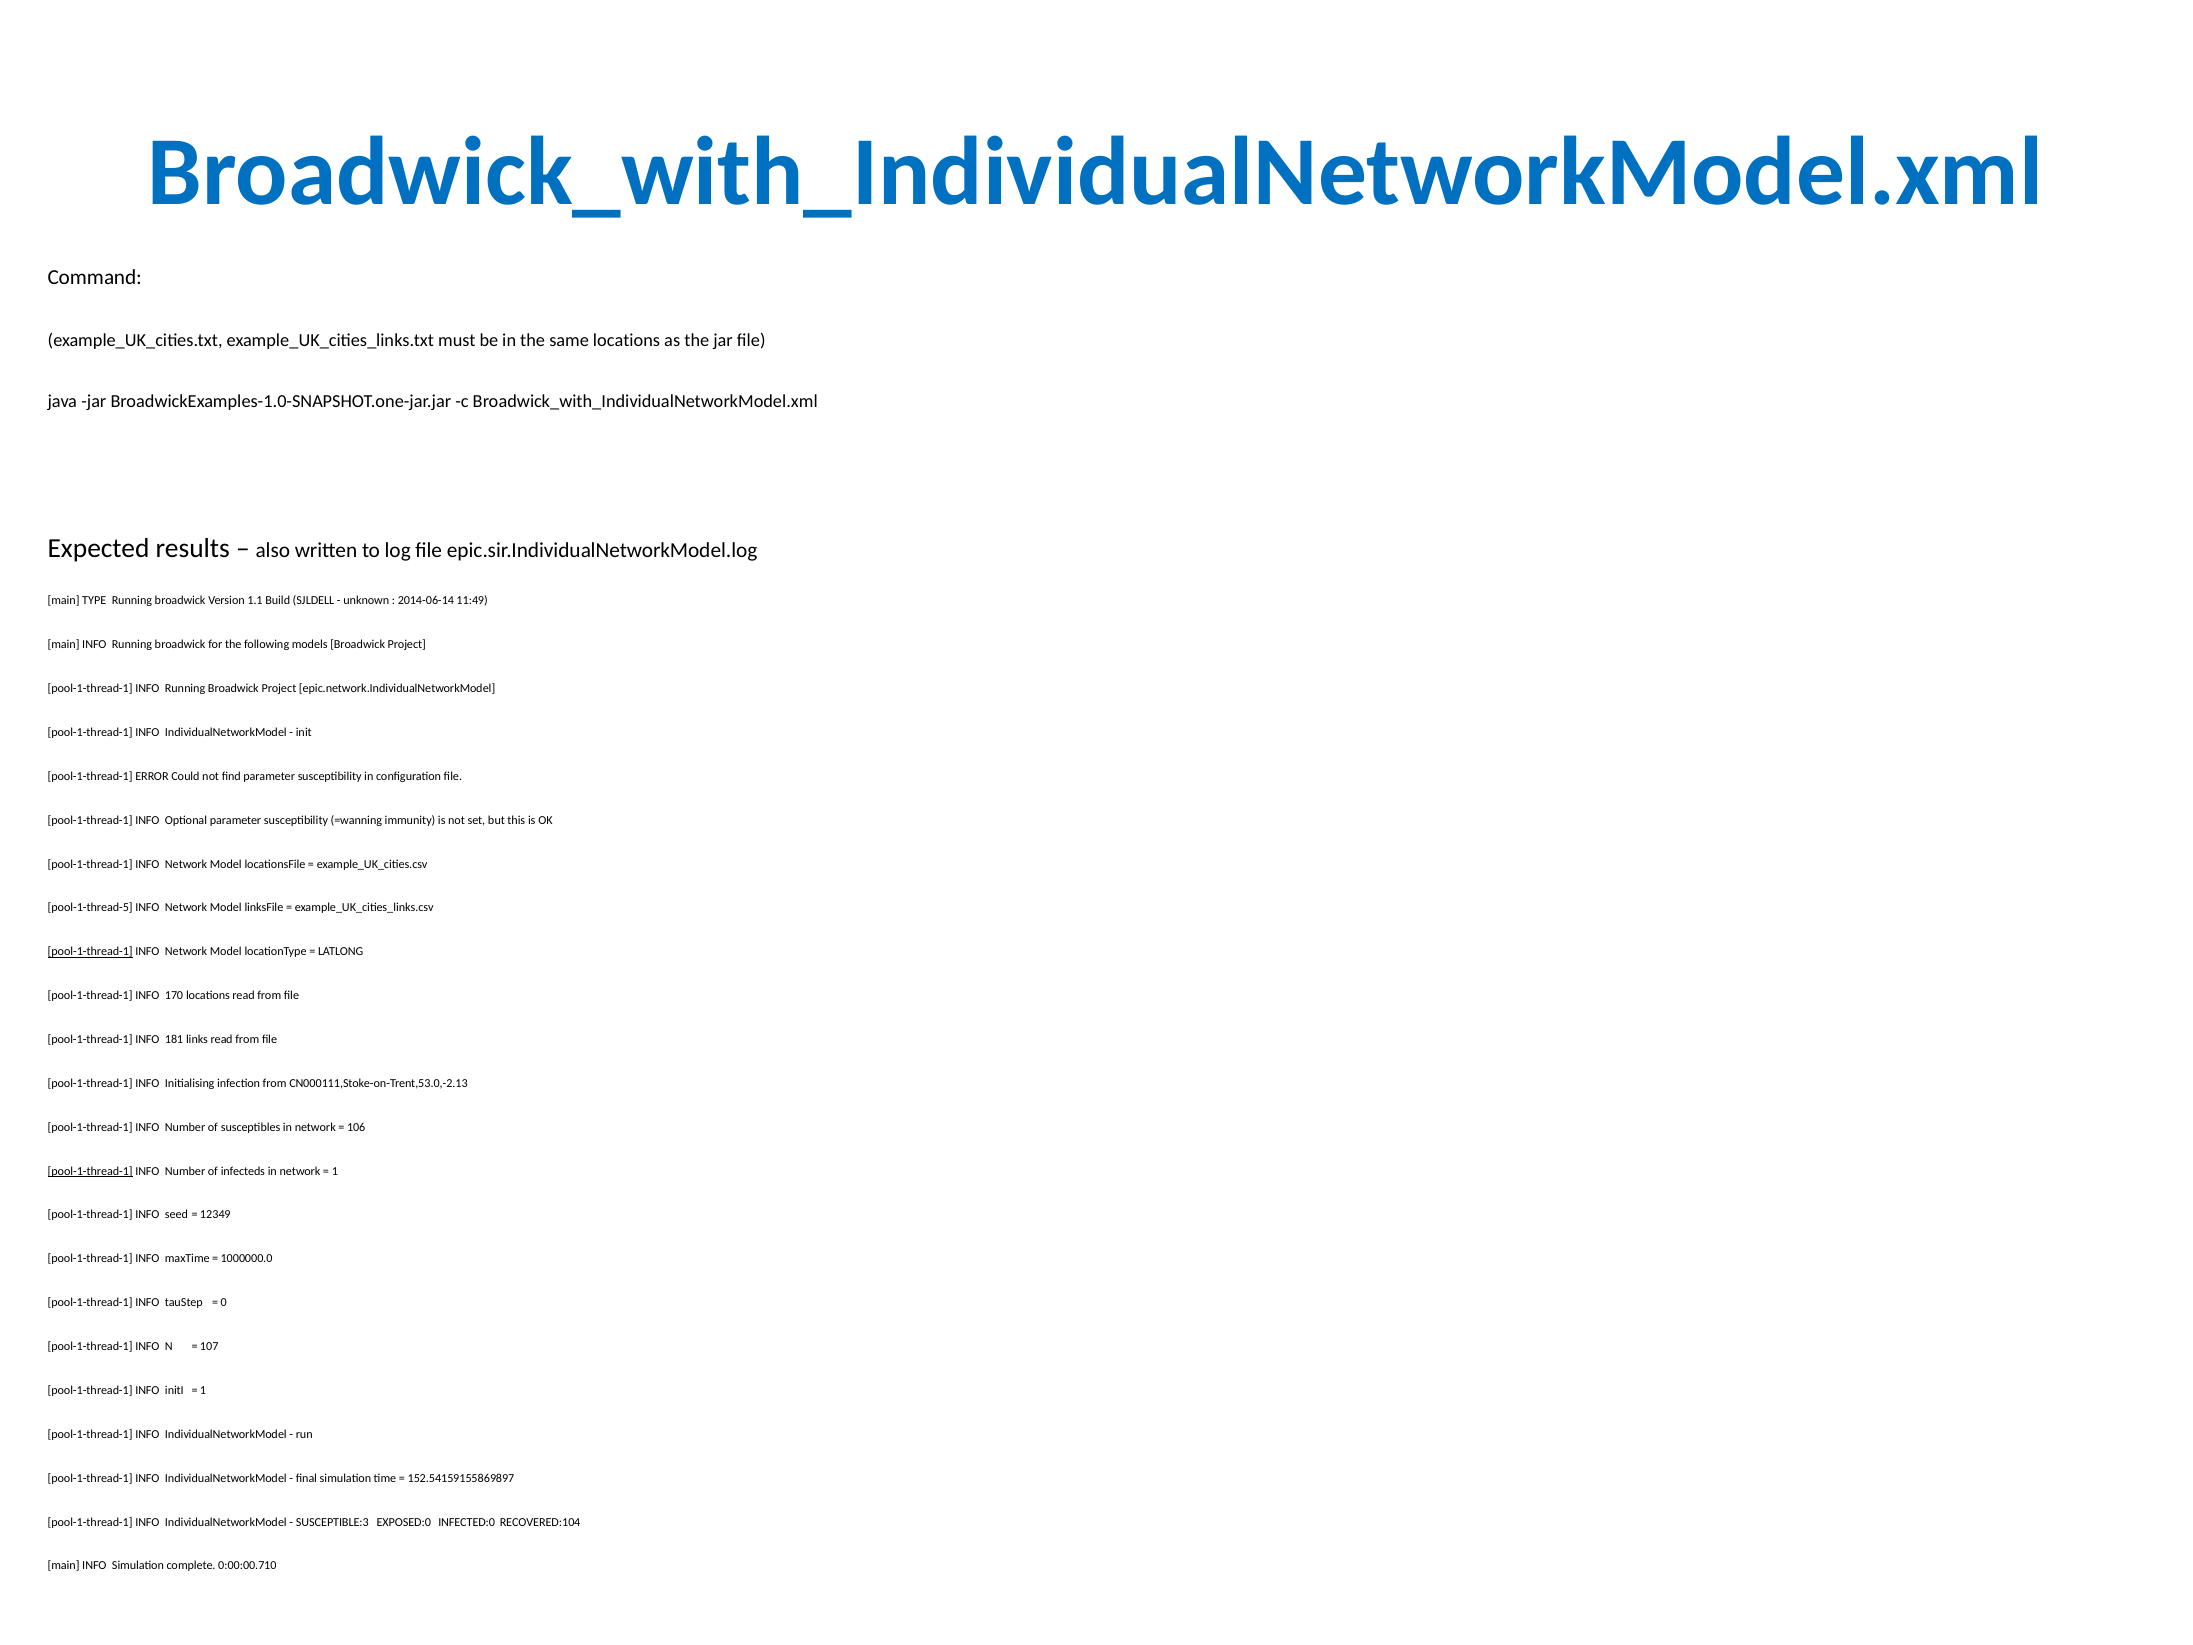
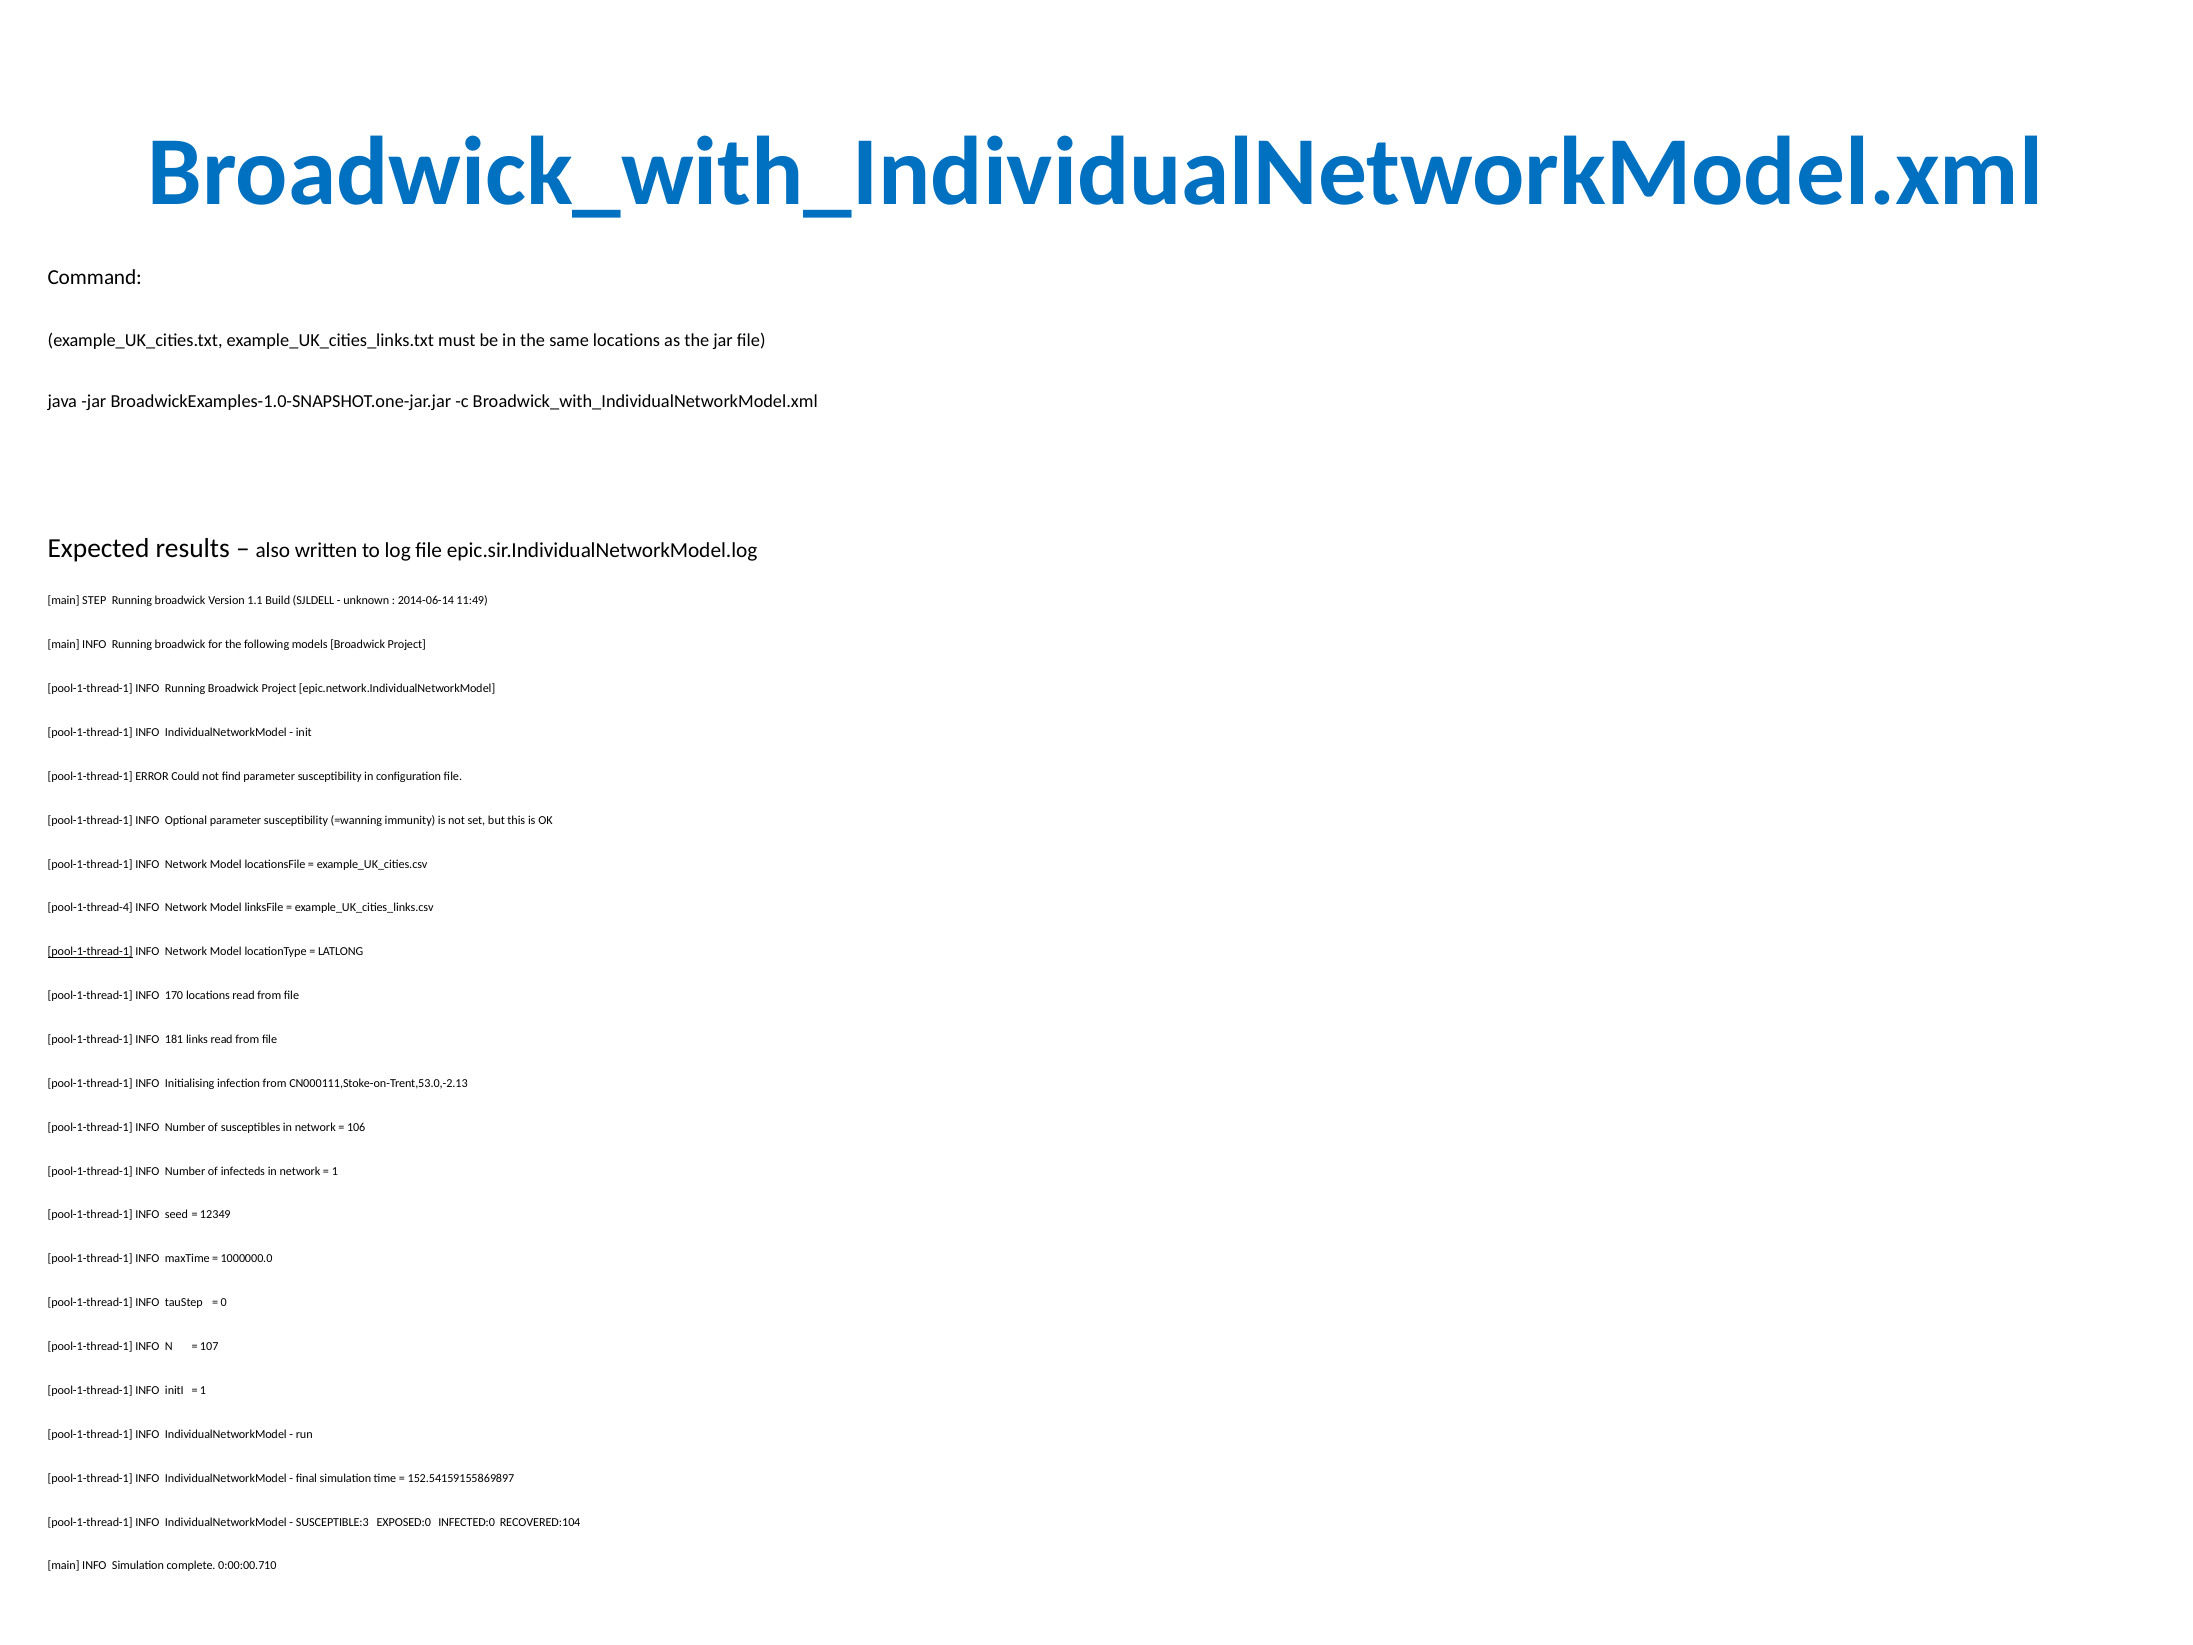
TYPE: TYPE -> STEP (94, 601)
pool-1-thread-5: pool-1-thread-5 -> pool-1-thread-4 (90, 908)
pool-1-thread-1 underline: present -> none (90, 1171)
